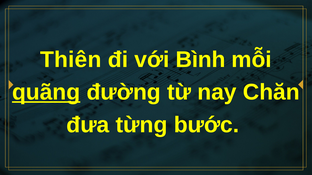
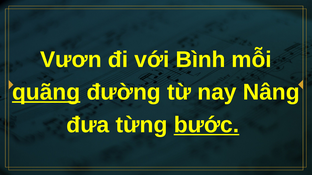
Thiên: Thiên -> Vươn (71, 60)
Chăn: Chăn -> Nâng (271, 92)
bước underline: none -> present (206, 125)
